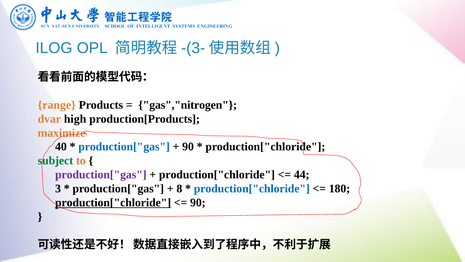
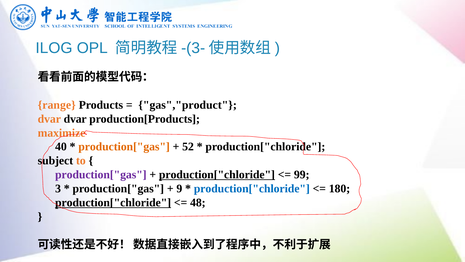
gas","nitrogen: gas","nitrogen -> gas","product (188, 105)
dvar high: high -> dvar (75, 119)
production["gas colour: blue -> orange (124, 147)
90: 90 -> 52 (188, 147)
subject colour: green -> black (55, 161)
production["chloride underline: none -> present (217, 174)
44: 44 -> 99 (302, 174)
8: 8 -> 9 (179, 188)
90: 90 -> 48 (198, 202)
